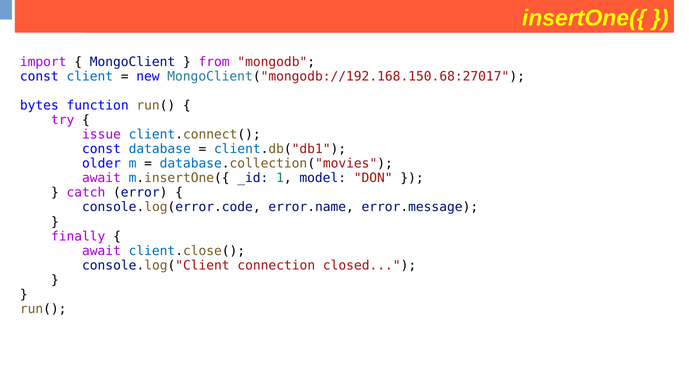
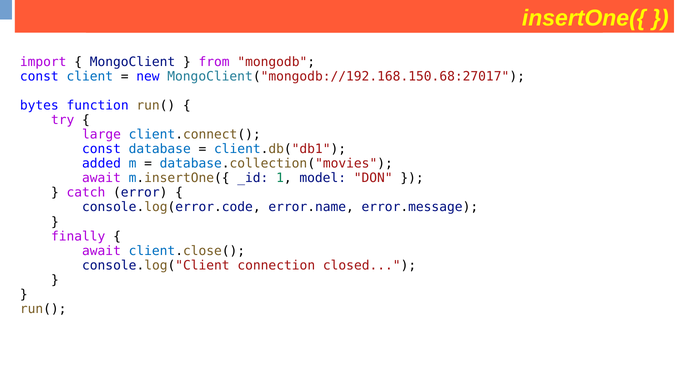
issue: issue -> large (102, 134)
older: older -> added (102, 163)
